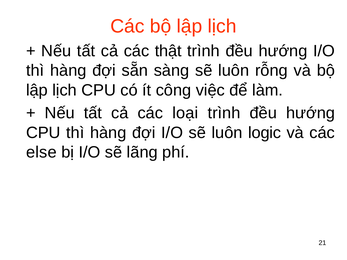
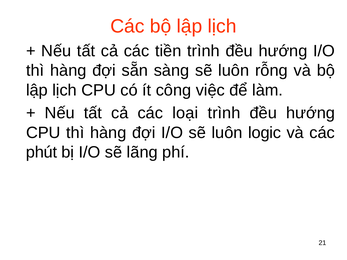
thật: thật -> tiền (168, 51)
else: else -> phút (42, 152)
